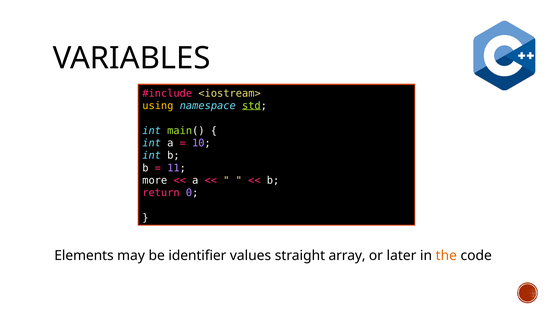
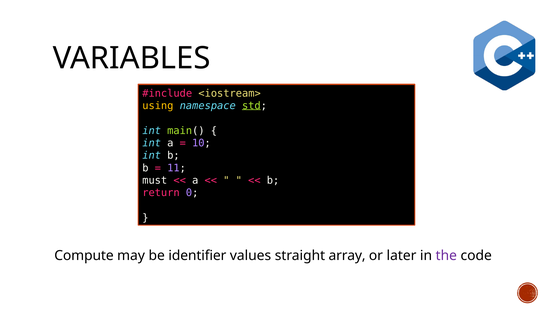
more: more -> must (155, 180)
Elements: Elements -> Compute (84, 256)
the colour: orange -> purple (446, 256)
